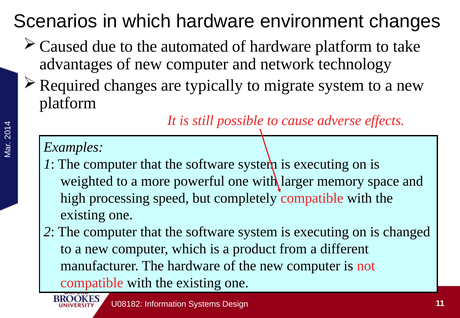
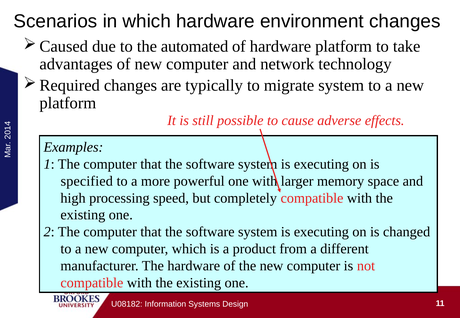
weighted: weighted -> specified (87, 181)
